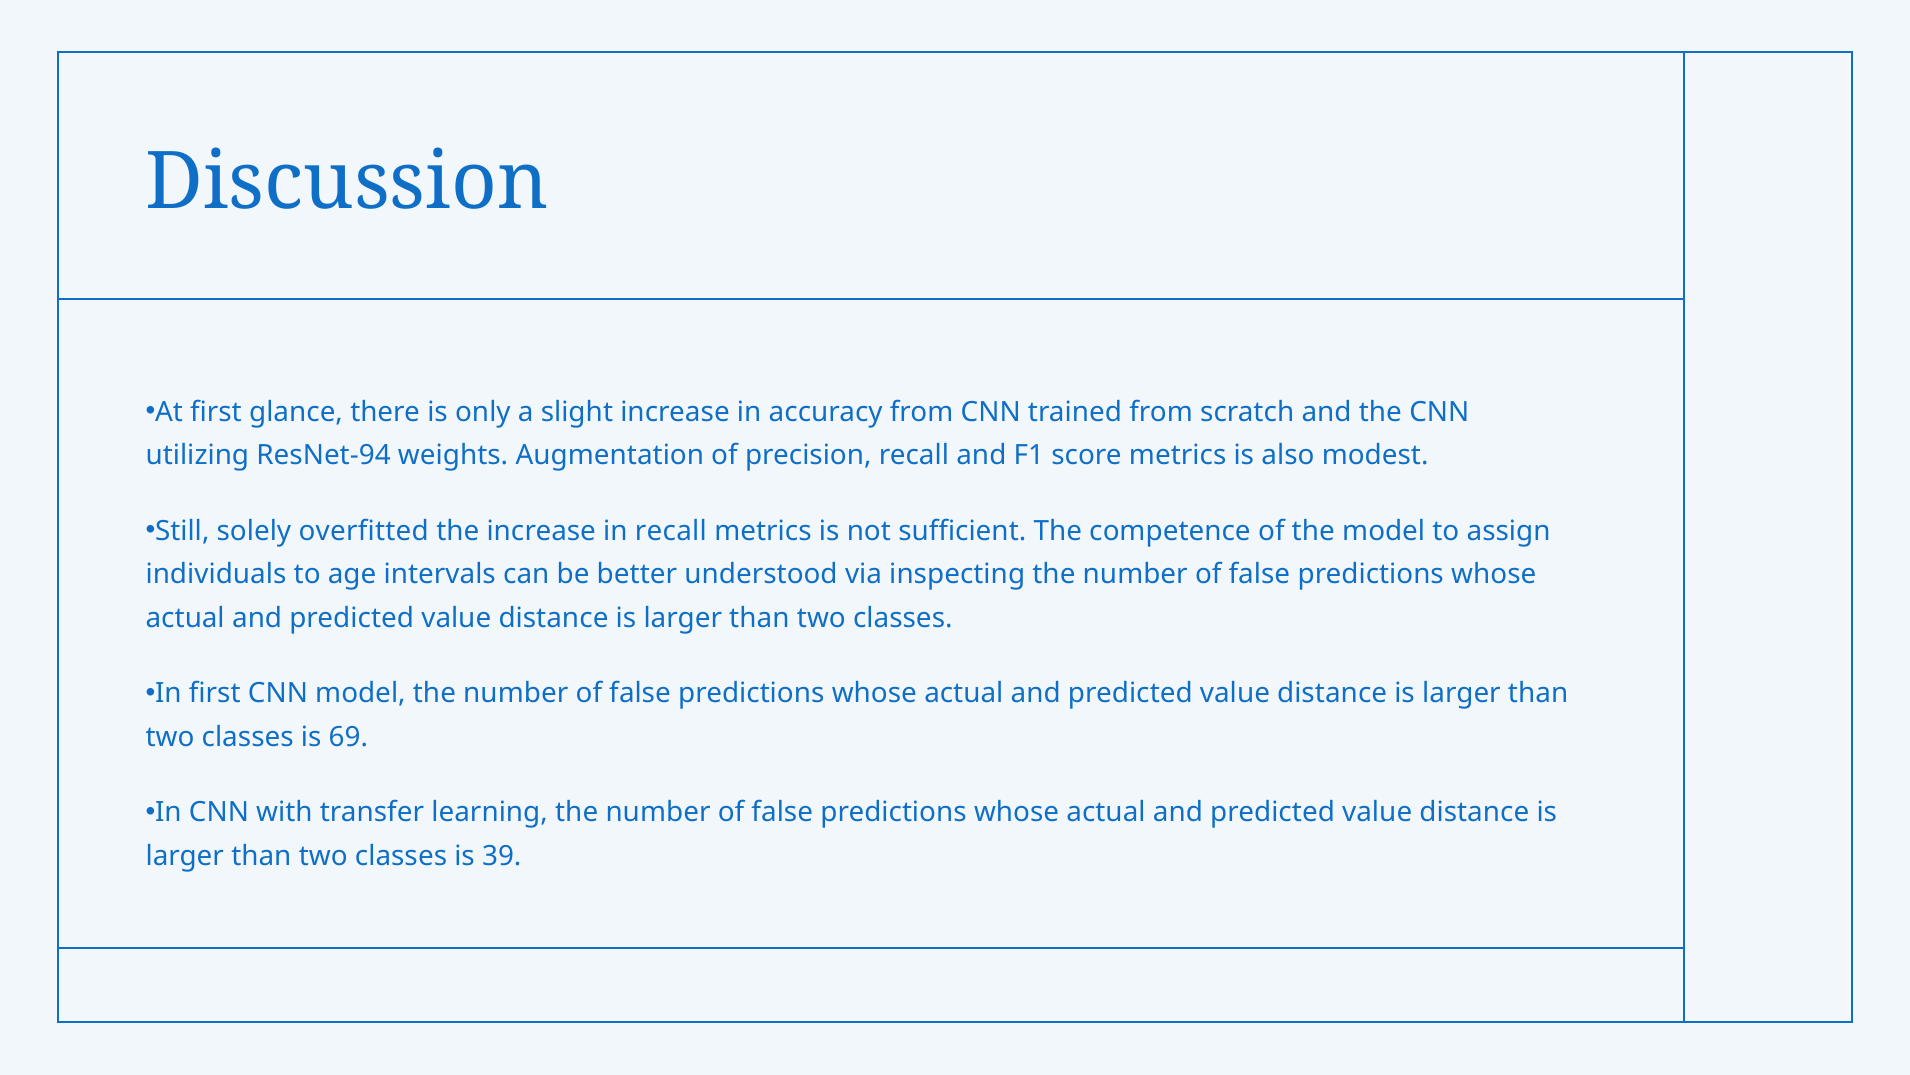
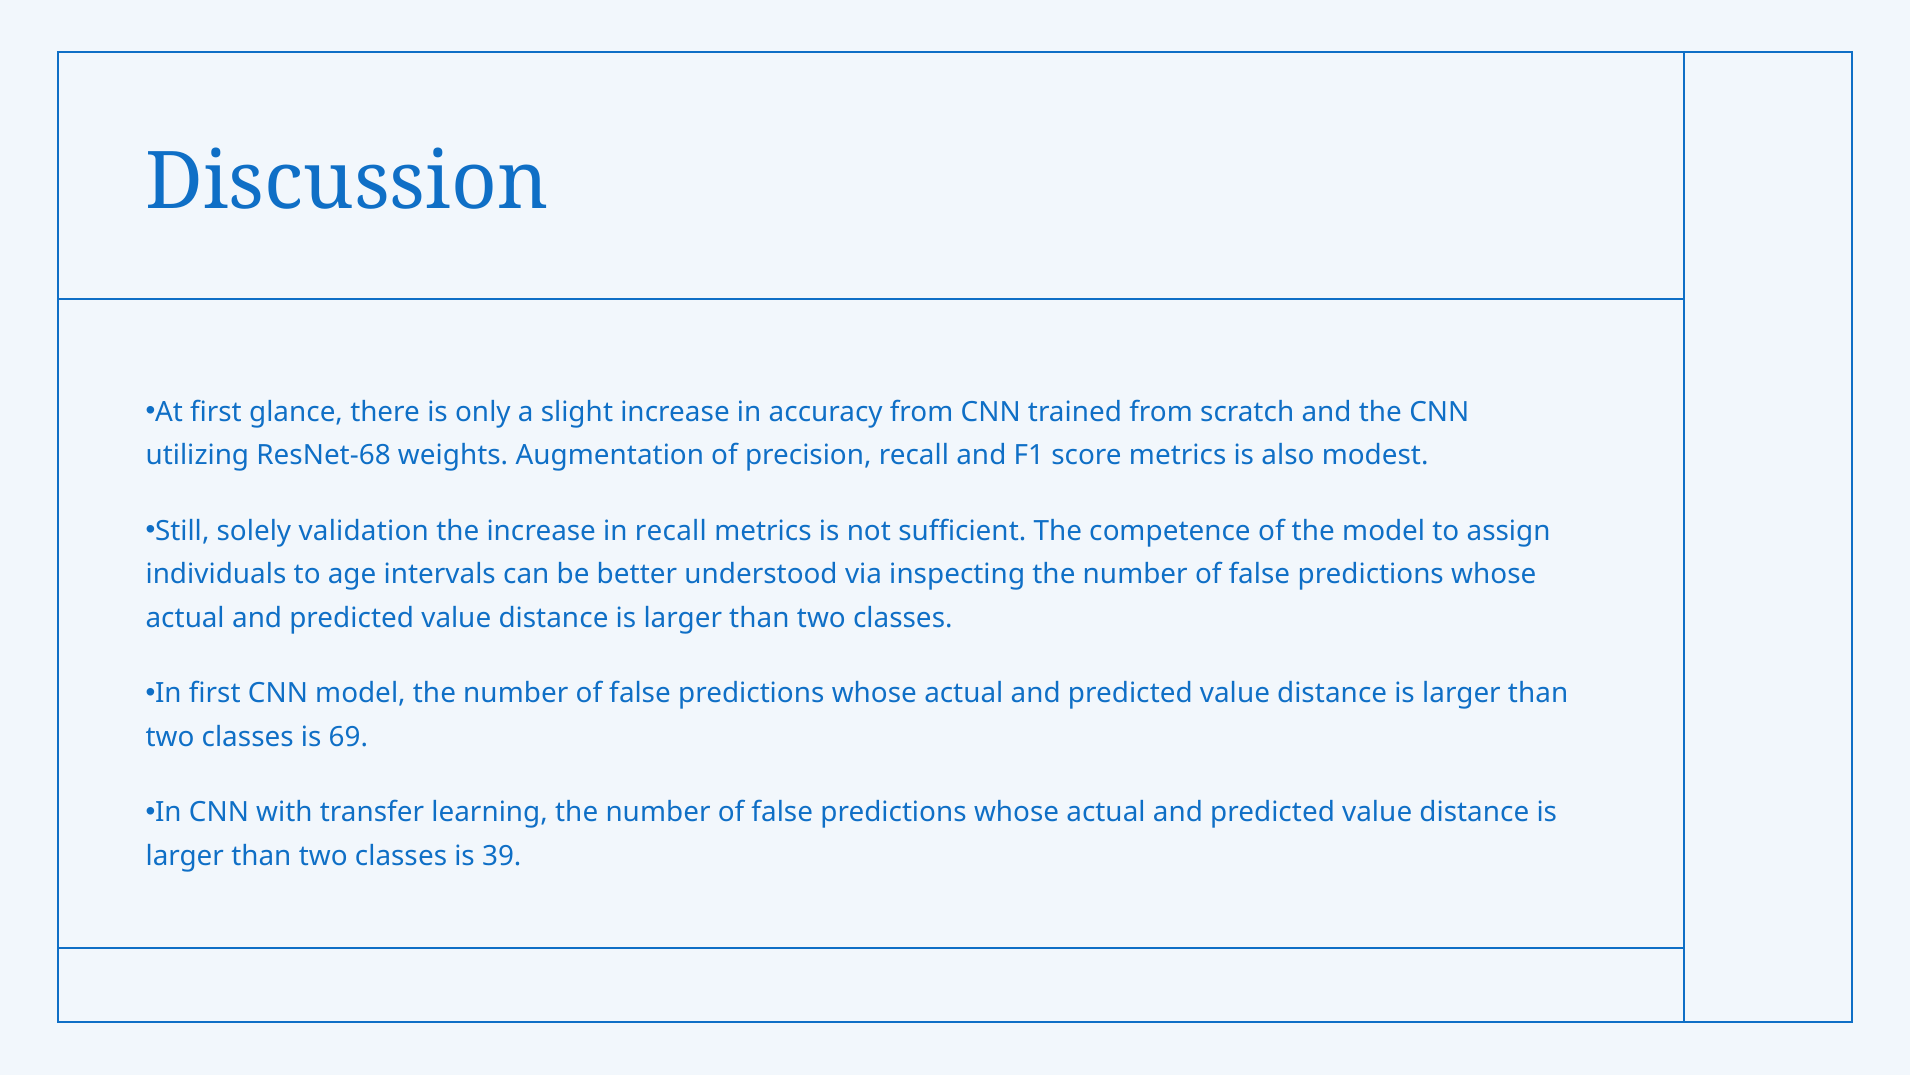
ResNet-94: ResNet-94 -> ResNet-68 (324, 456)
overfitted: overfitted -> validation (364, 531)
